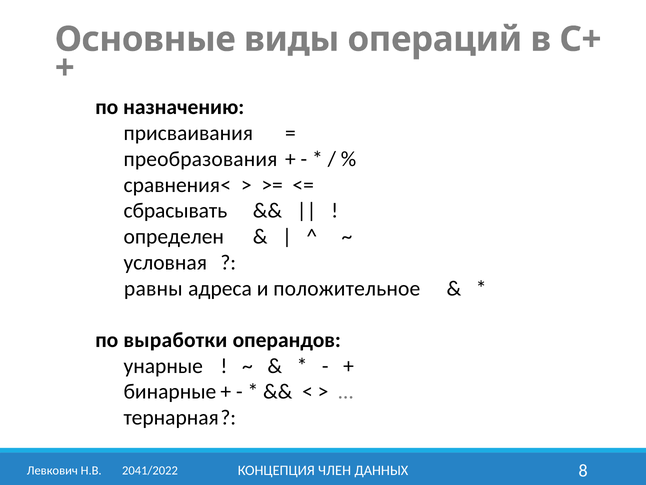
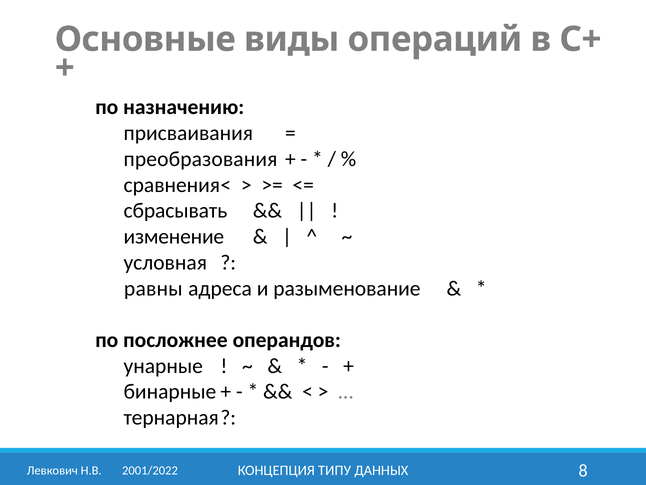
определен: определен -> изменение (174, 236)
положительное: положительное -> разыменование (347, 288)
выработки: выработки -> посложнее (175, 340)
ЧЛЕН: ЧЛЕН -> ТИПУ (335, 470)
2041/2022: 2041/2022 -> 2001/2022 (150, 470)
